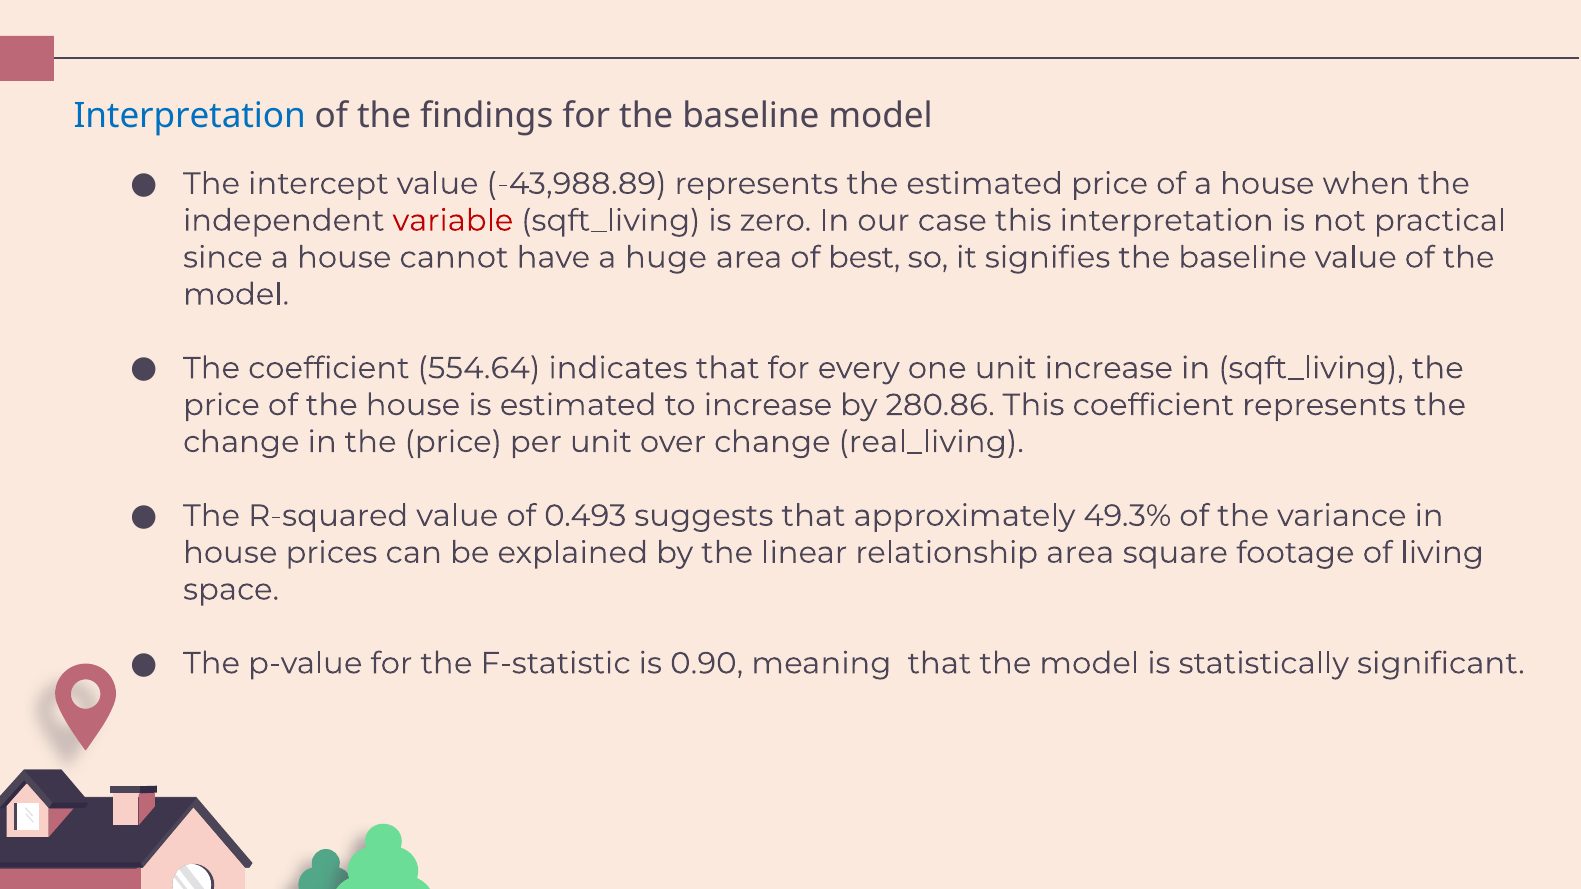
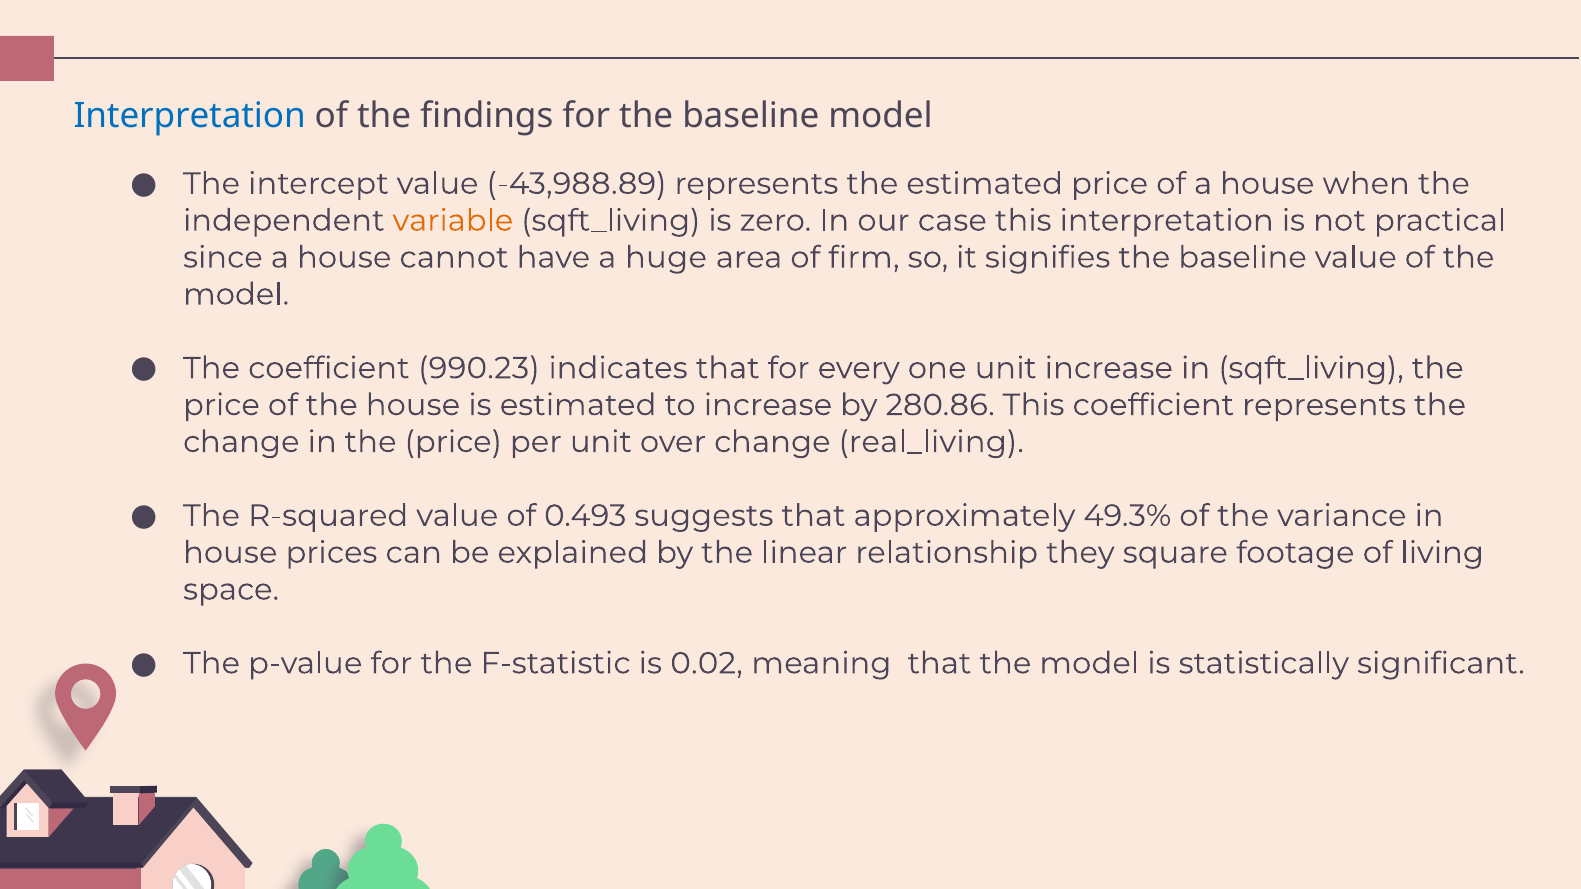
variable colour: red -> orange (453, 221)
best: best -> firm (864, 258)
554.64: 554.64 -> 990.23 (479, 368)
relationship area: area -> they (1080, 553)
0.90: 0.90 -> 0.02 (707, 664)
